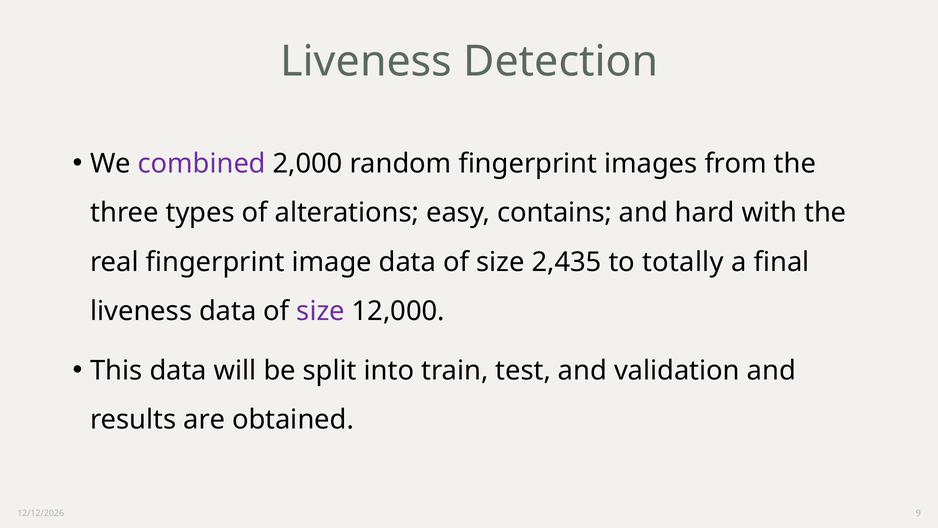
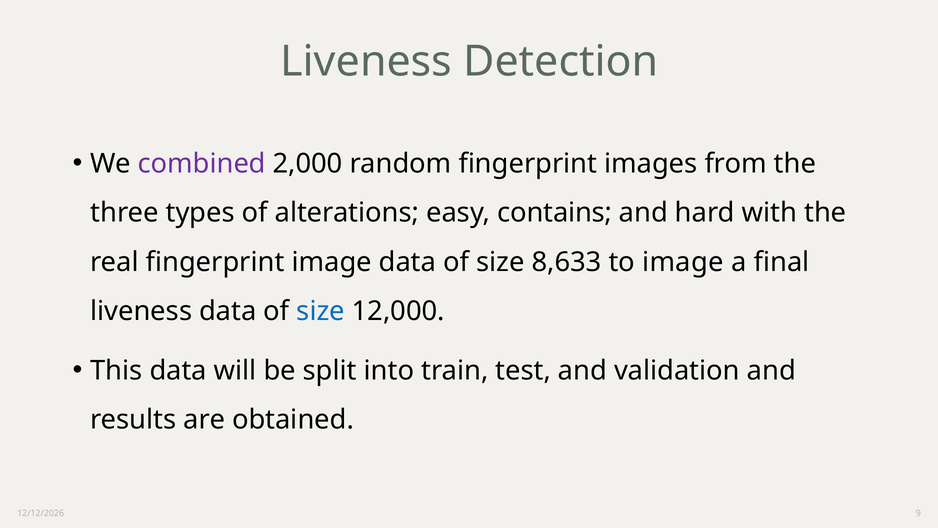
2,435: 2,435 -> 8,633 (567, 262)
to totally: totally -> image (683, 262)
size colour: purple -> blue (321, 311)
